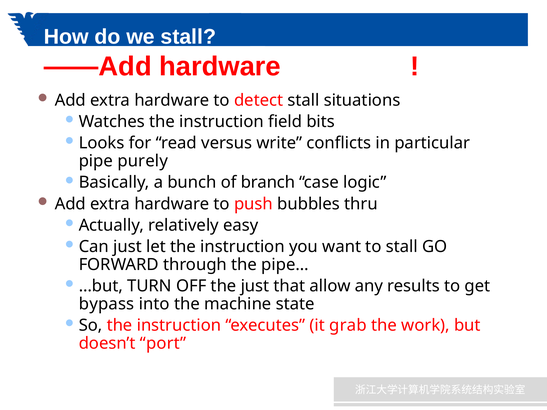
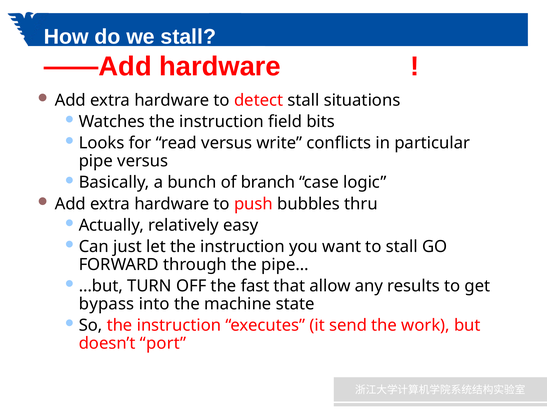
pipe purely: purely -> versus (143, 161)
the just: just -> fast (255, 286)
grab: grab -> send (348, 326)
